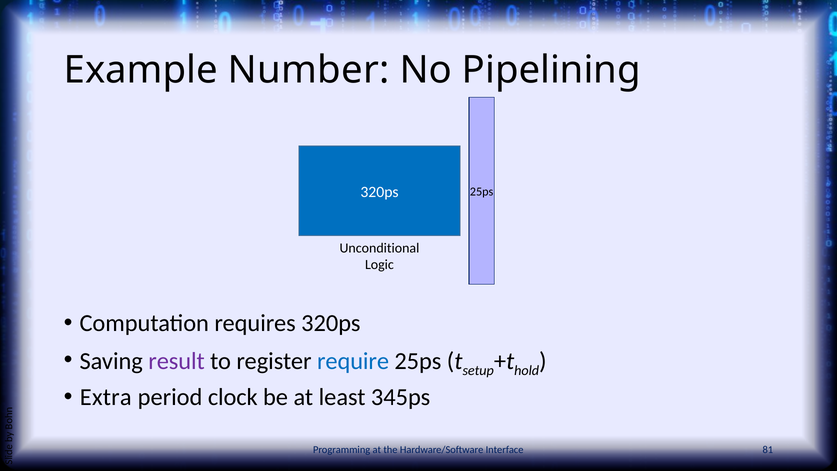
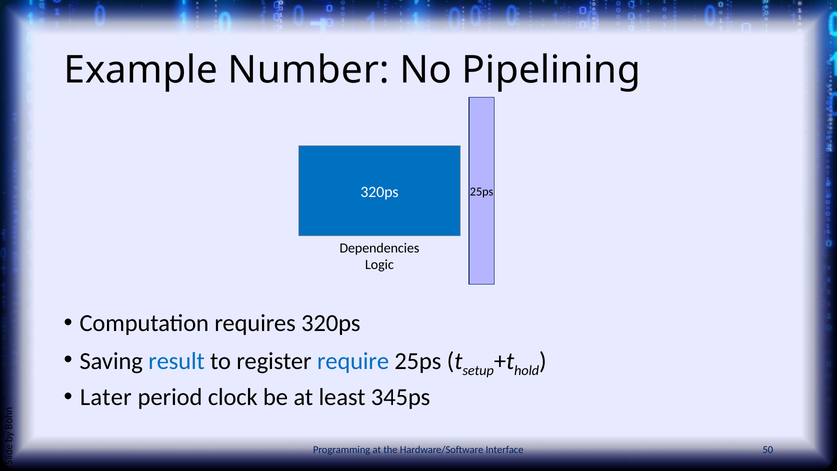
Unconditional: Unconditional -> Dependencies (379, 248)
result colour: purple -> blue (177, 361)
Extra: Extra -> Later (106, 397)
81: 81 -> 50 (768, 450)
